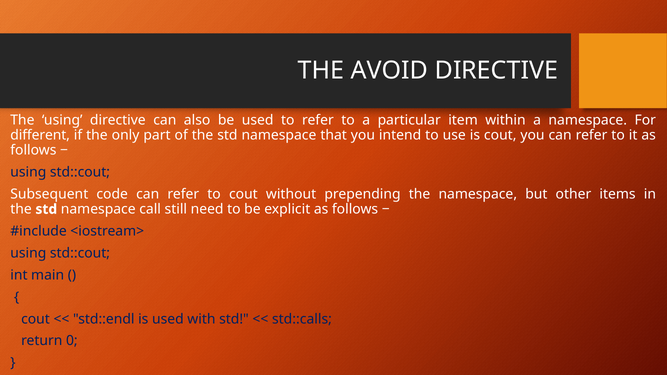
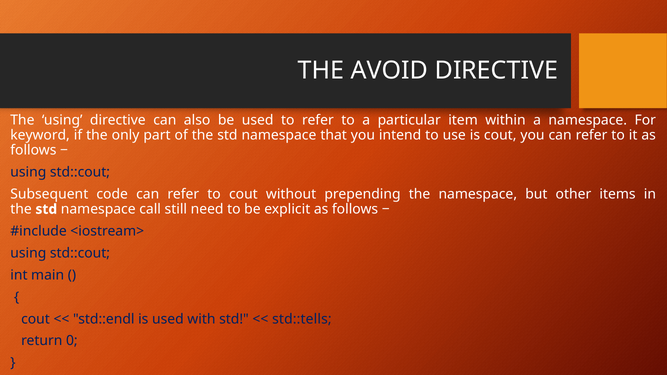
different: different -> keyword (40, 135)
std::calls: std::calls -> std::tells (302, 319)
